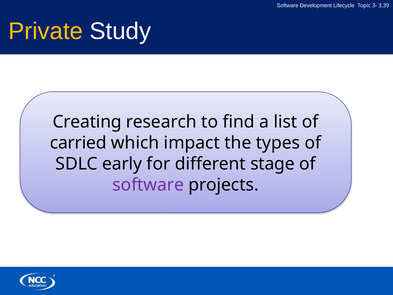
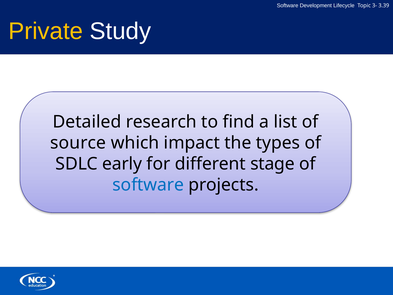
Creating: Creating -> Detailed (87, 122)
carried: carried -> source (78, 143)
software colour: purple -> blue (148, 185)
